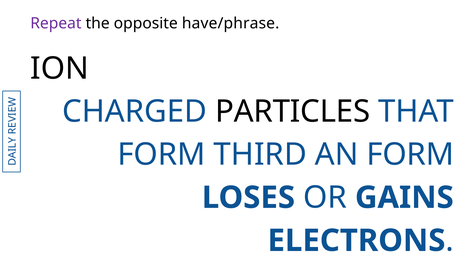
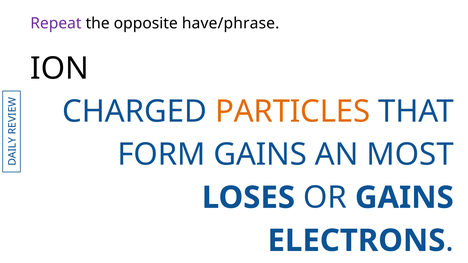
PARTICLES colour: black -> orange (293, 112)
FORM THIRD: THIRD -> GAINS (260, 155)
AN FORM: FORM -> MOST (410, 155)
